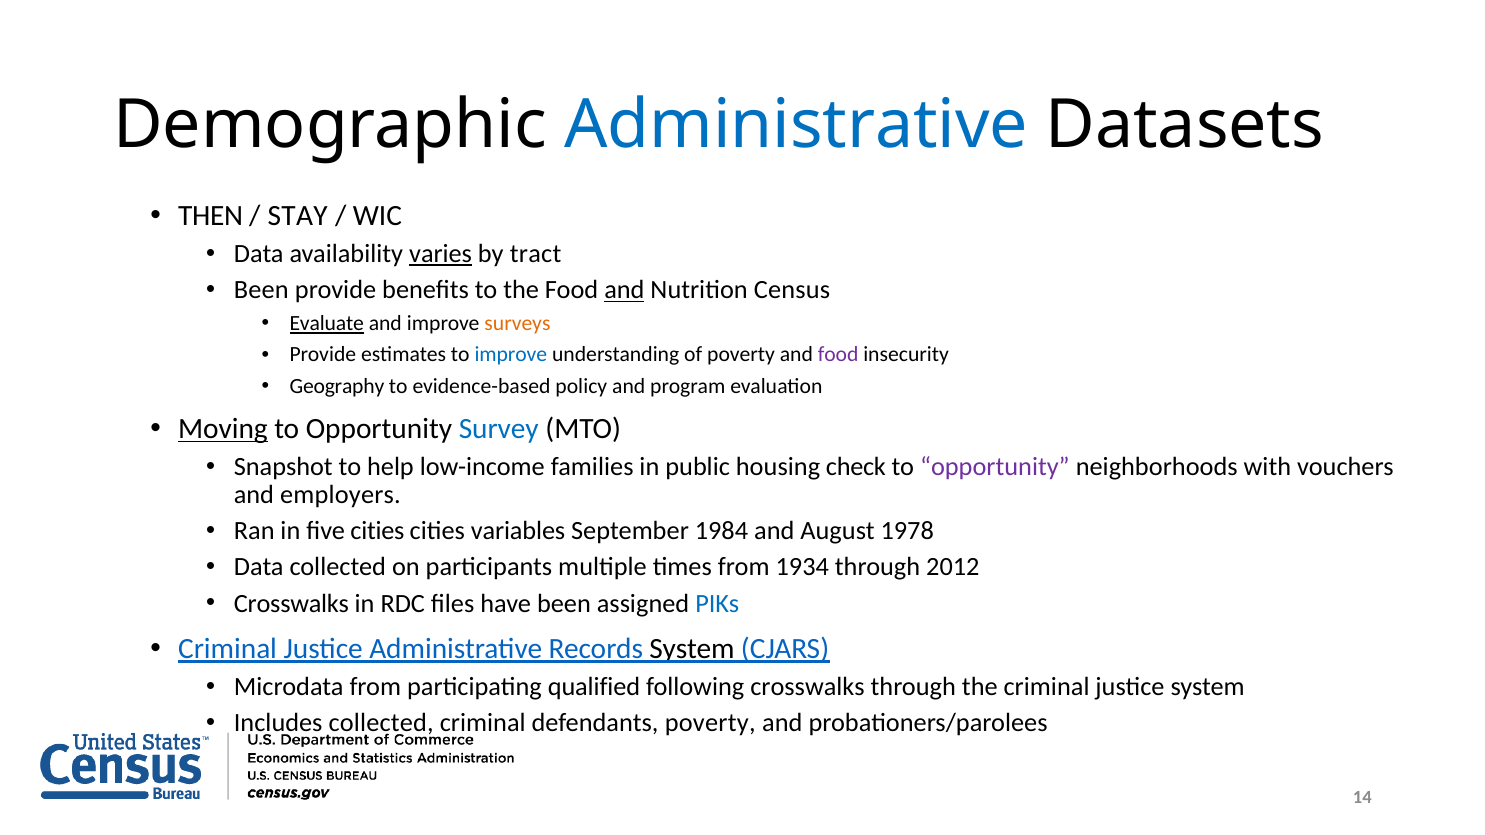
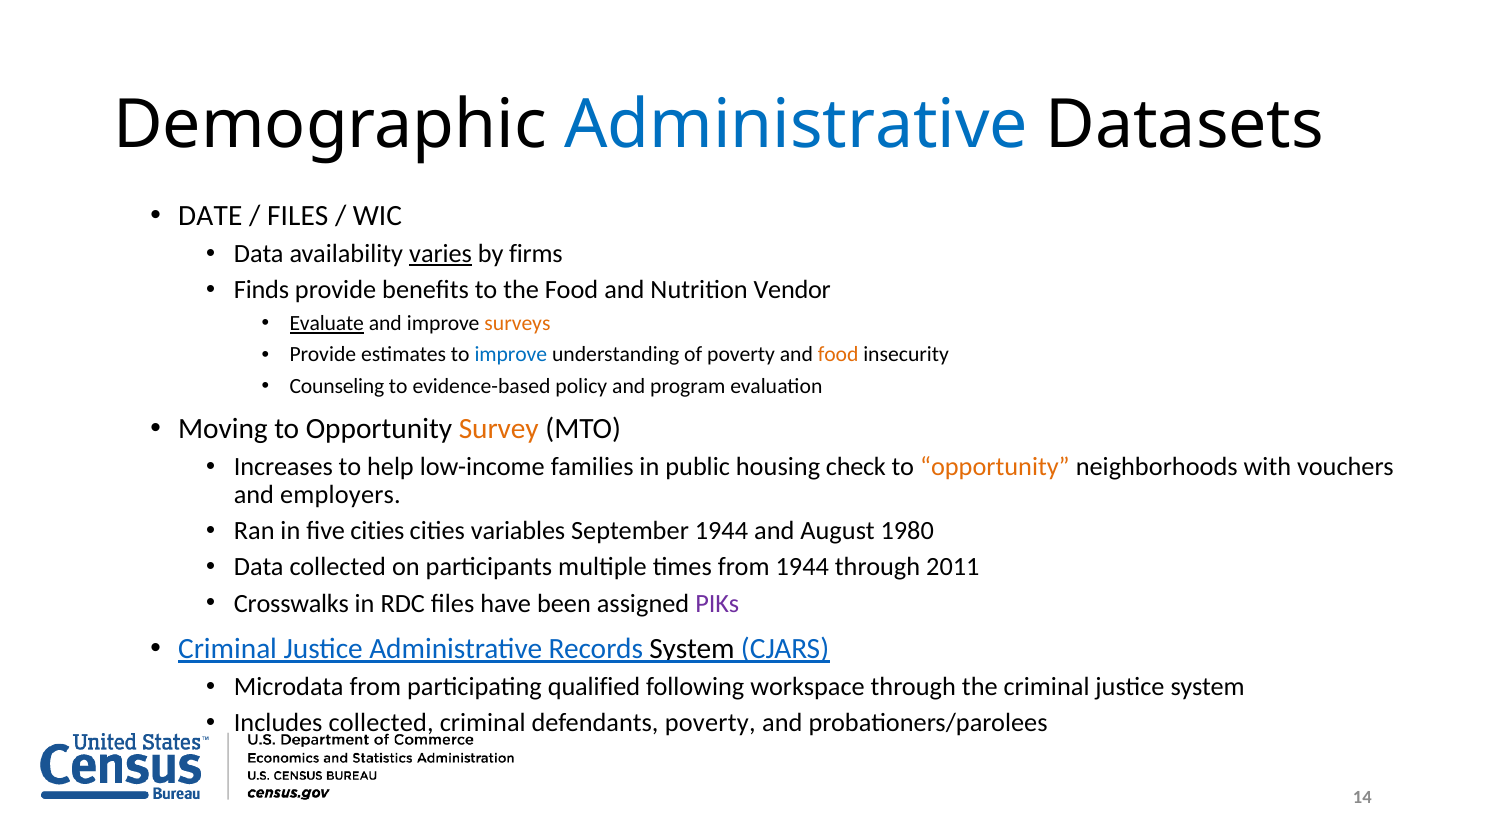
THEN: THEN -> DATE (210, 216)
STAY: STAY -> FILES (298, 216)
tract: tract -> firms (536, 254)
Been: Been -> Finds (261, 290)
and underline: present -> none (624, 290)
Census: Census -> Vendor (792, 290)
food colour: purple -> orange (838, 355)
Geography: Geography -> Counseling (337, 386)
Moving underline: present -> none (223, 429)
Survey colour: blue -> orange (499, 429)
Snapshot: Snapshot -> Increases (283, 467)
opportunity colour: purple -> orange (995, 467)
September 1984: 1984 -> 1944 (721, 531)
1978: 1978 -> 1980 (907, 531)
from 1934: 1934 -> 1944 (802, 568)
2012: 2012 -> 2011 (953, 568)
PIKs colour: blue -> purple (717, 604)
following crosswalks: crosswalks -> workspace (808, 687)
